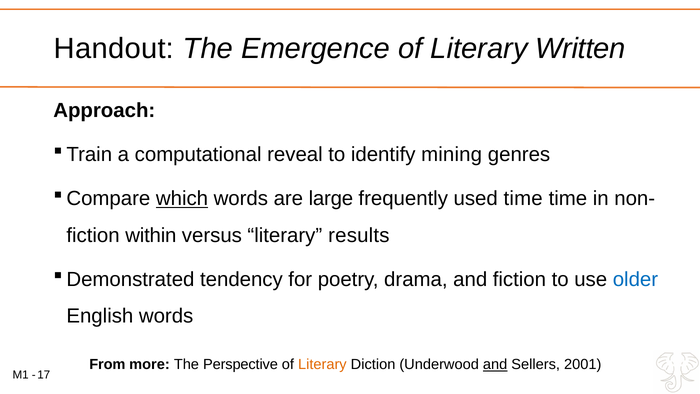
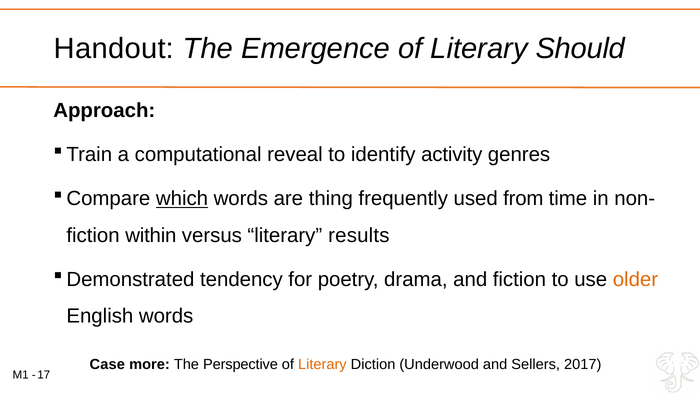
Written: Written -> Should (580, 49)
mining: mining -> activity (452, 155)
large: large -> thing (331, 199)
used time: time -> from (523, 199)
older colour: blue -> orange (635, 279)
From: From -> Case (107, 364)
and underline: present -> none (495, 364)
2001: 2001 -> 2017 (583, 364)
